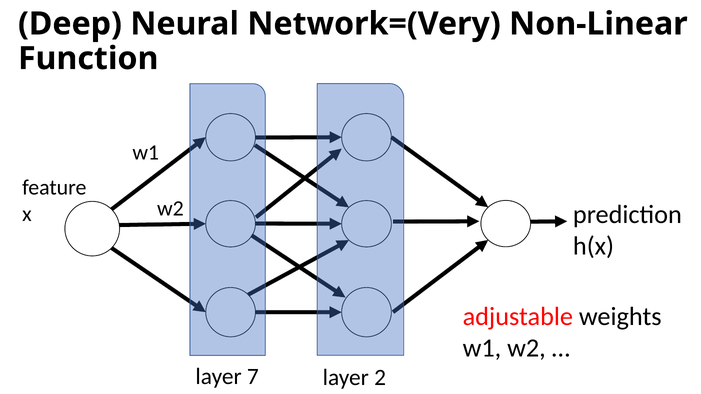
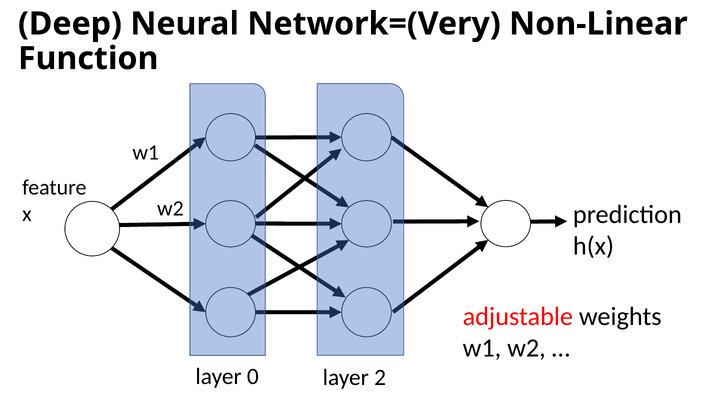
7: 7 -> 0 (253, 377)
